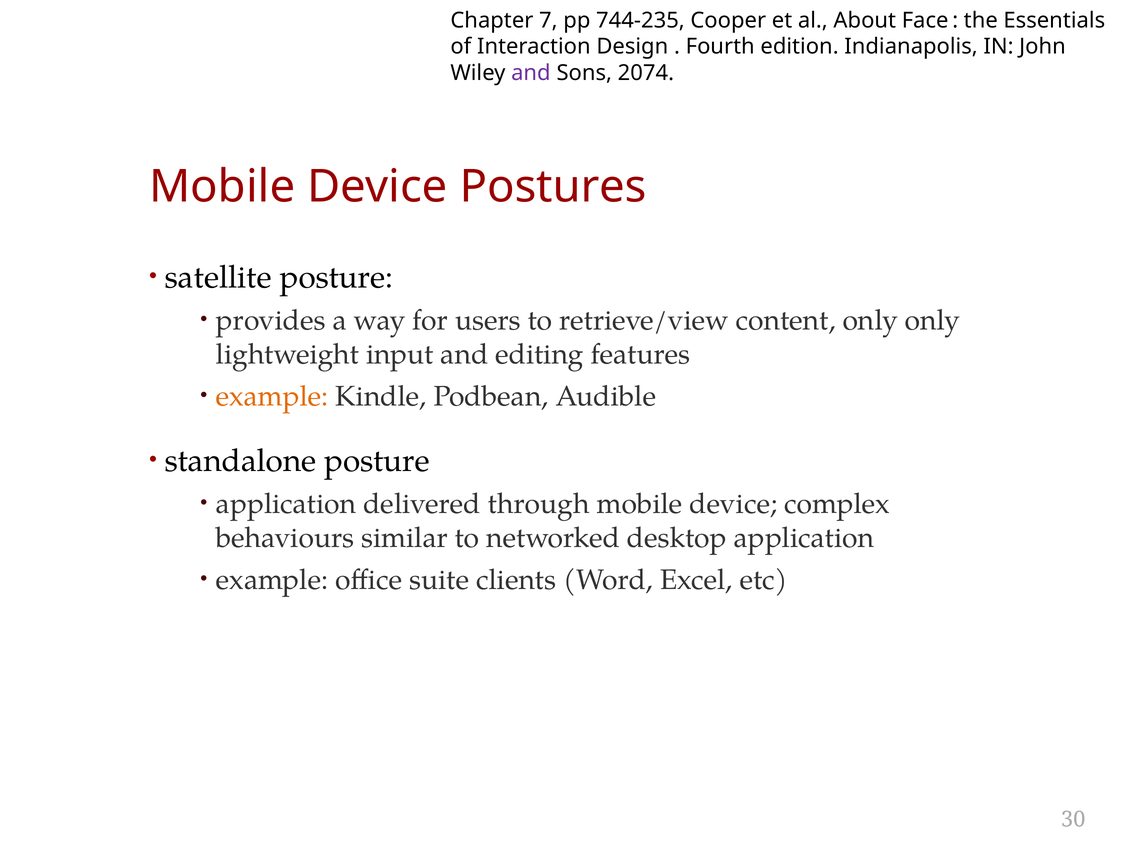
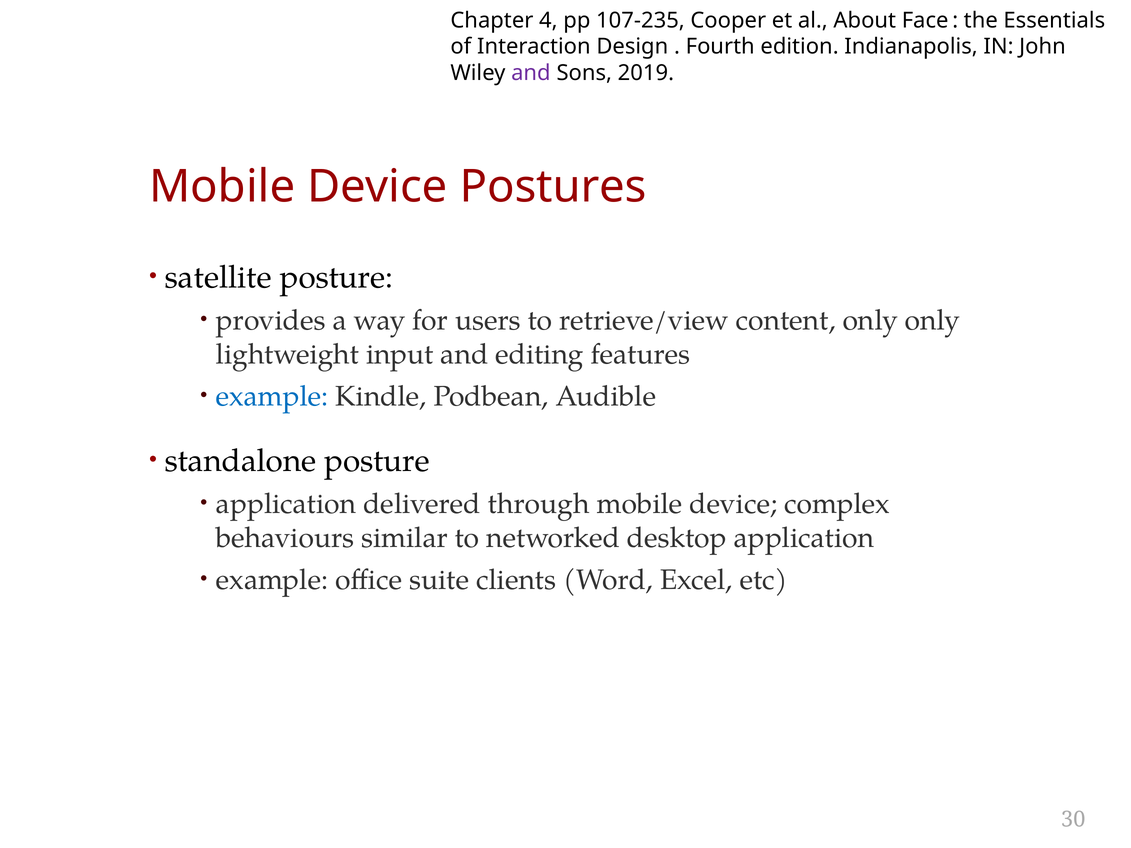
7: 7 -> 4 (548, 20)
744-235: 744-235 -> 107-235 (640, 20)
2074: 2074 -> 2019 (646, 73)
example colour: orange -> blue (272, 396)
